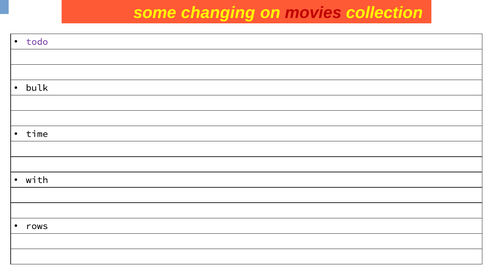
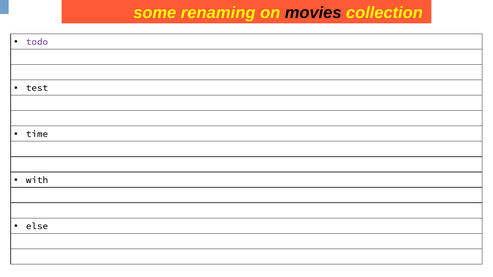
changing: changing -> renaming (218, 13)
movies colour: red -> black (313, 13)
bulk: bulk -> test (37, 88)
rows: rows -> else (37, 226)
